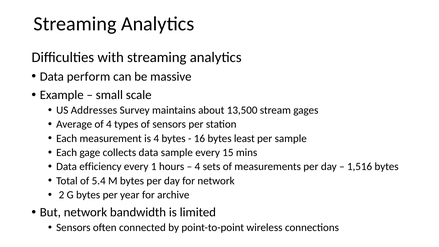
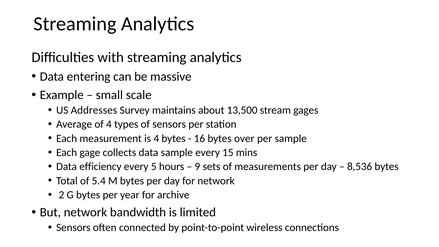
perform: perform -> entering (89, 77)
least: least -> over (244, 138)
1: 1 -> 5 (154, 167)
4: 4 -> 9 (197, 167)
1,516: 1,516 -> 8,536 (360, 167)
